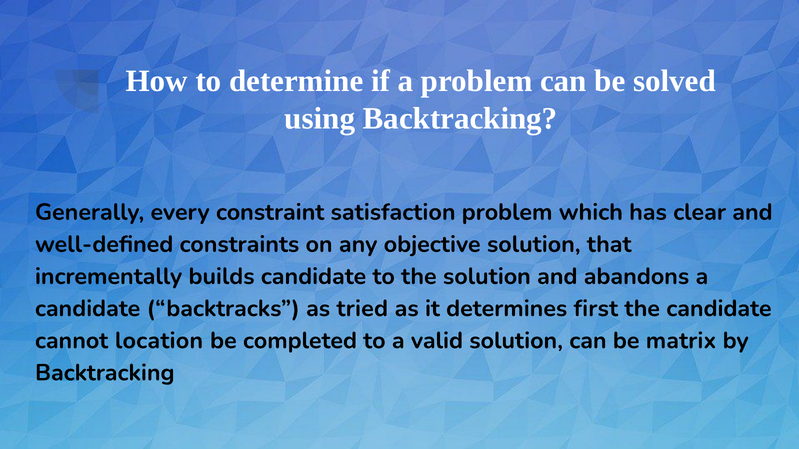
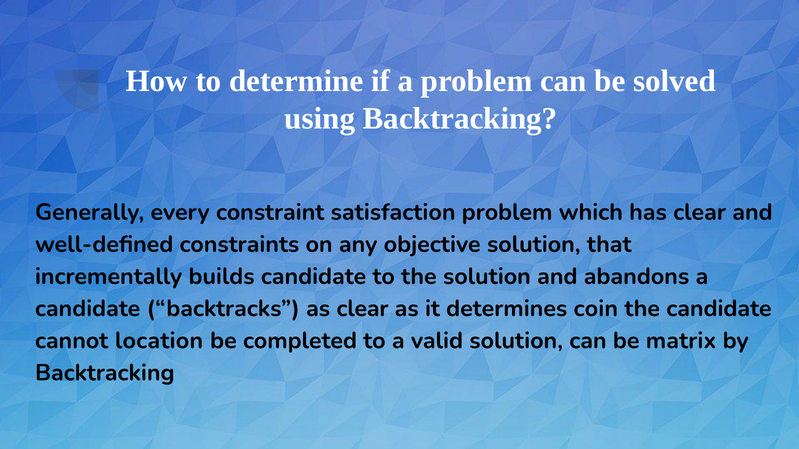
as tried: tried -> clear (362, 309)
first: first -> coin (596, 309)
